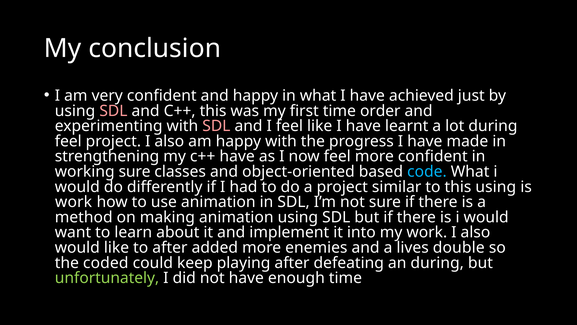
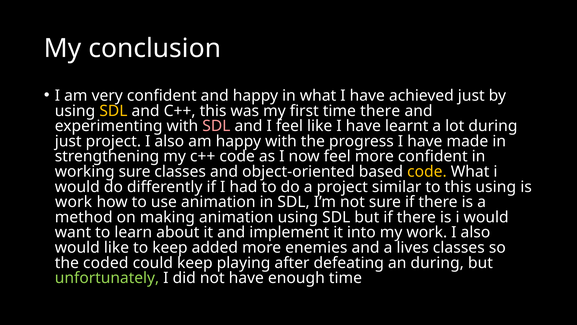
SDL colour: pink -> yellow (113, 111)
time order: order -> there (380, 111)
feel: feel -> just (68, 141)
c++ have: have -> code (237, 156)
code colour: light blue -> yellow (427, 171)
to after: after -> keep (170, 247)
lives double: double -> classes (459, 247)
